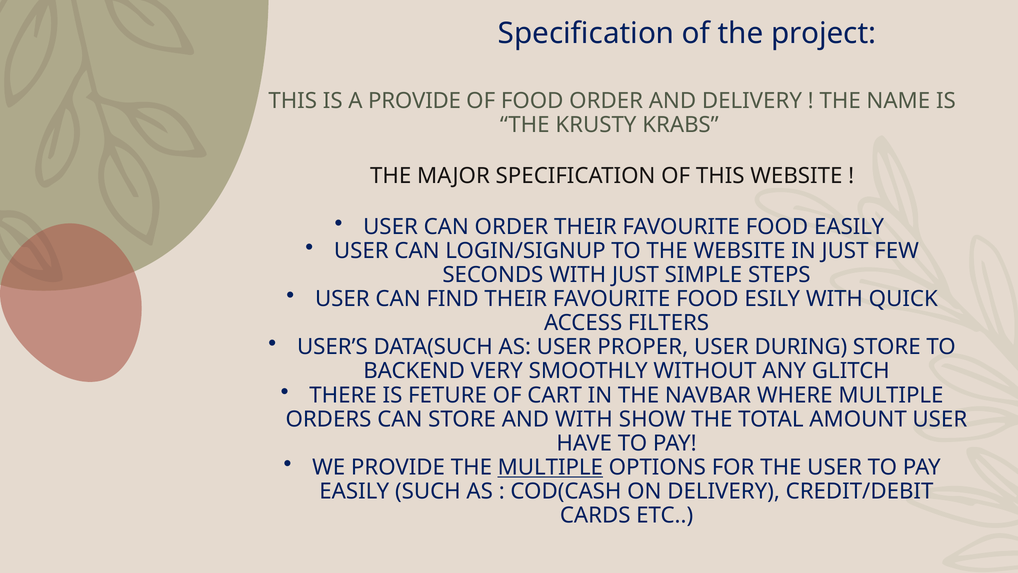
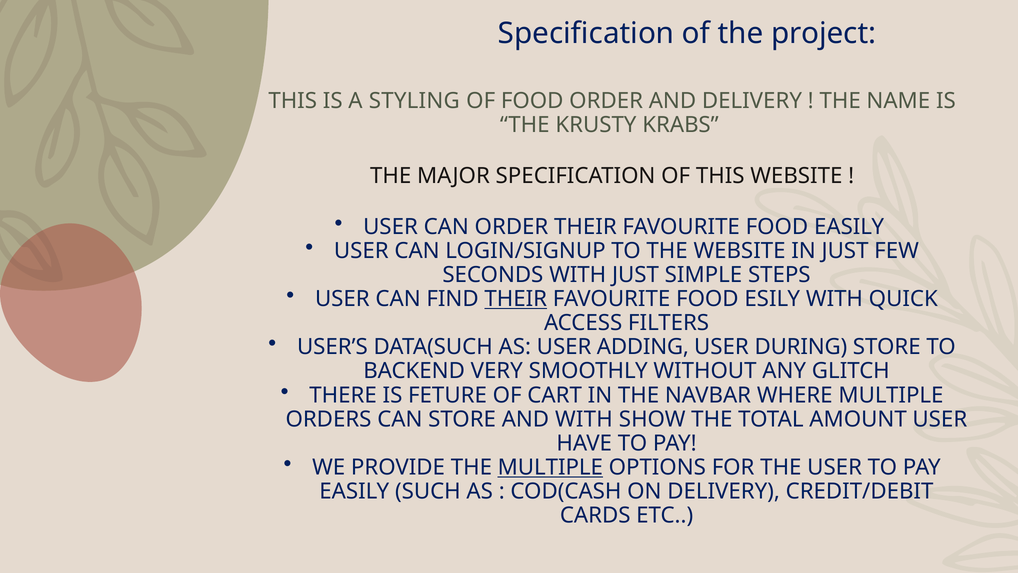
A PROVIDE: PROVIDE -> STYLING (414, 101)
THEIR underline: none -> present (516, 299)
PROPER: PROPER -> ADDING (643, 347)
